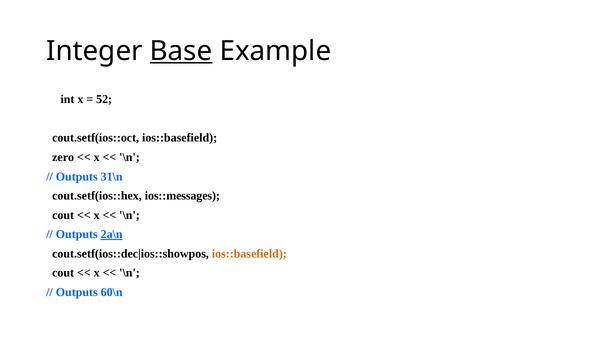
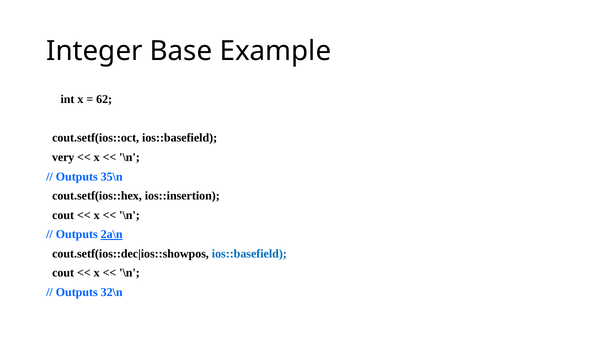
Base underline: present -> none (181, 51)
52: 52 -> 62 (104, 99)
zero: zero -> very (63, 157)
31\n: 31\n -> 35\n (112, 176)
ios::messages: ios::messages -> ios::insertion (182, 196)
ios::basefield colour: orange -> blue (249, 254)
60\n: 60\n -> 32\n (112, 292)
